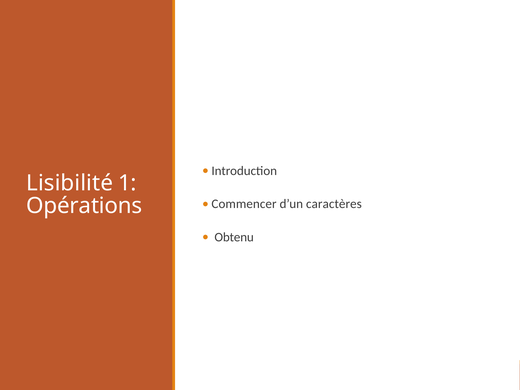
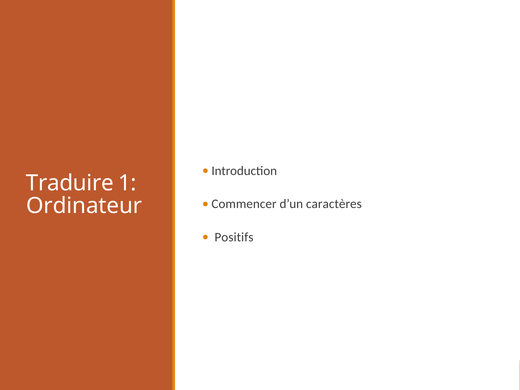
Lisibilité: Lisibilité -> Traduire (70, 183)
Opérations: Opérations -> Ordinateur (84, 206)
Obtenu: Obtenu -> Positifs (234, 237)
